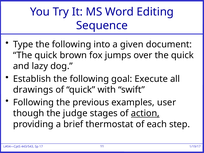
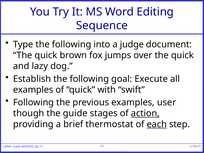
given: given -> judge (132, 44)
drawings: drawings -> examples (33, 90)
judge: judge -> guide (75, 113)
each underline: none -> present (157, 124)
